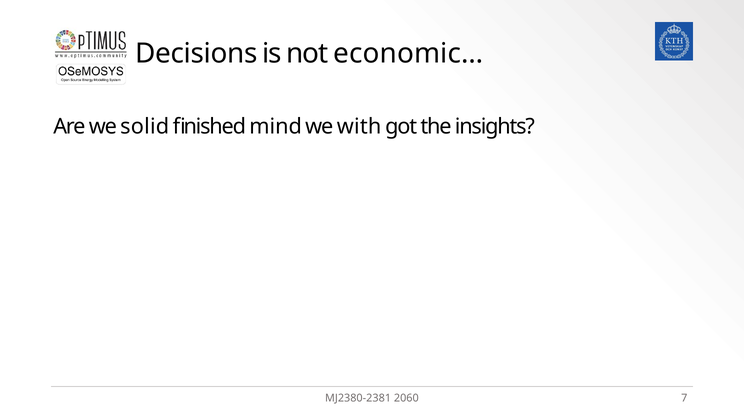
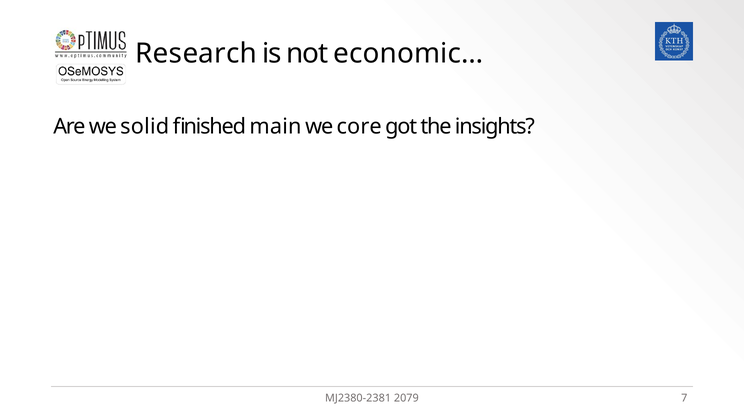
Decisions: Decisions -> Research (196, 53)
mind: mind -> main (275, 126)
with: with -> core (359, 126)
2060: 2060 -> 2079 (406, 398)
